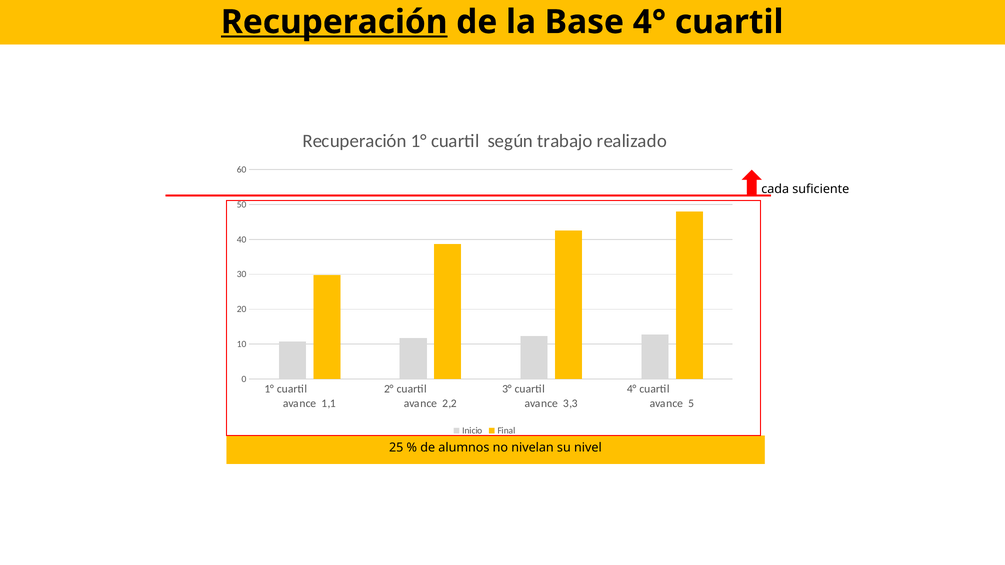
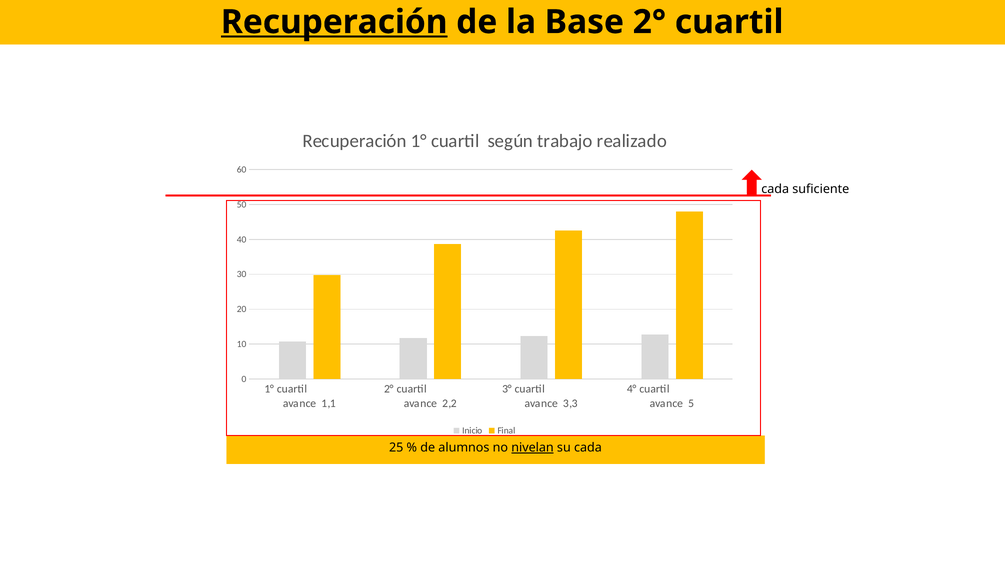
Base 4°: 4° -> 2° (649, 22)
nivelan underline: none -> present (533, 448)
su nivel: nivel -> cada (588, 448)
